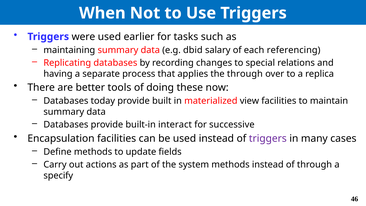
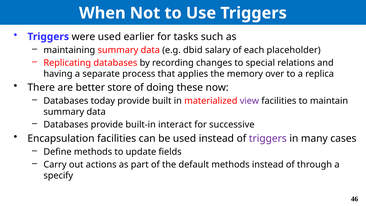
referencing: referencing -> placeholder (294, 50)
the through: through -> memory (245, 74)
tools: tools -> store (120, 87)
view colour: black -> purple (249, 101)
system: system -> default (194, 164)
